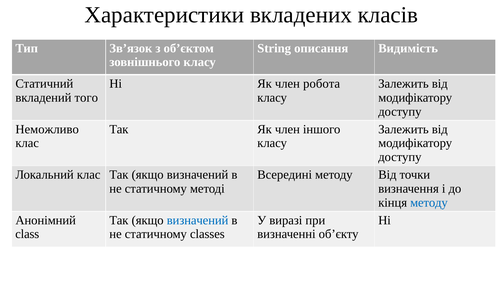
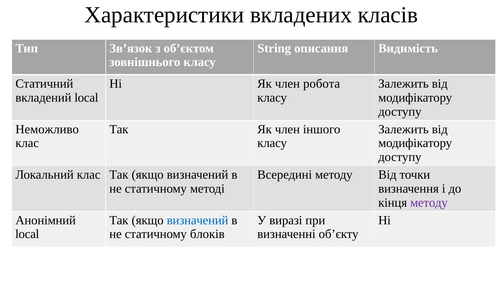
вкладений того: того -> local (86, 98)
методу colour: blue -> purple (429, 203)
class: class -> local (27, 234)
classes: classes -> блоків (207, 234)
